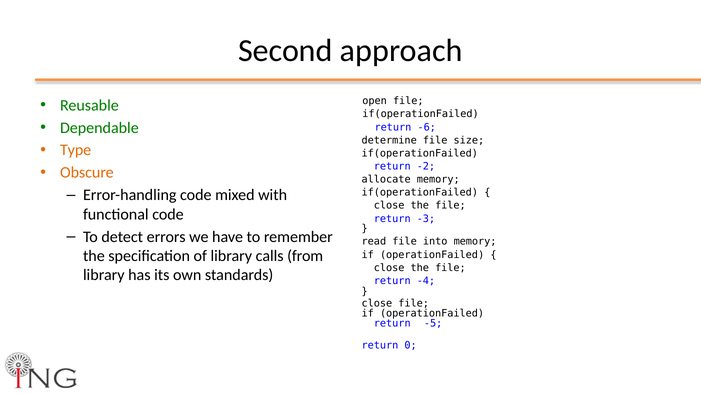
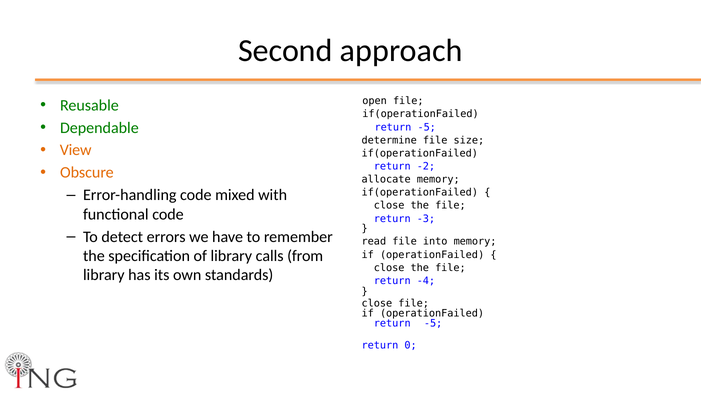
-6: -6 -> -5 (427, 127)
Type: Type -> View (76, 150)
